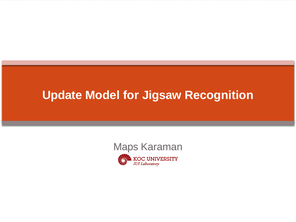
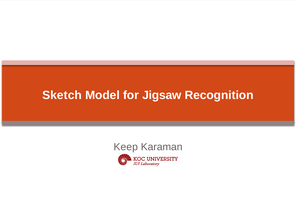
Update: Update -> Sketch (62, 95)
Maps: Maps -> Keep (126, 147)
